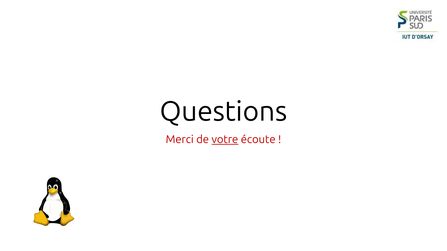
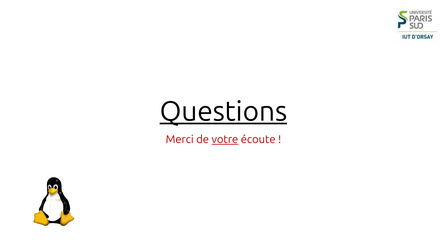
Questions underline: none -> present (223, 112)
